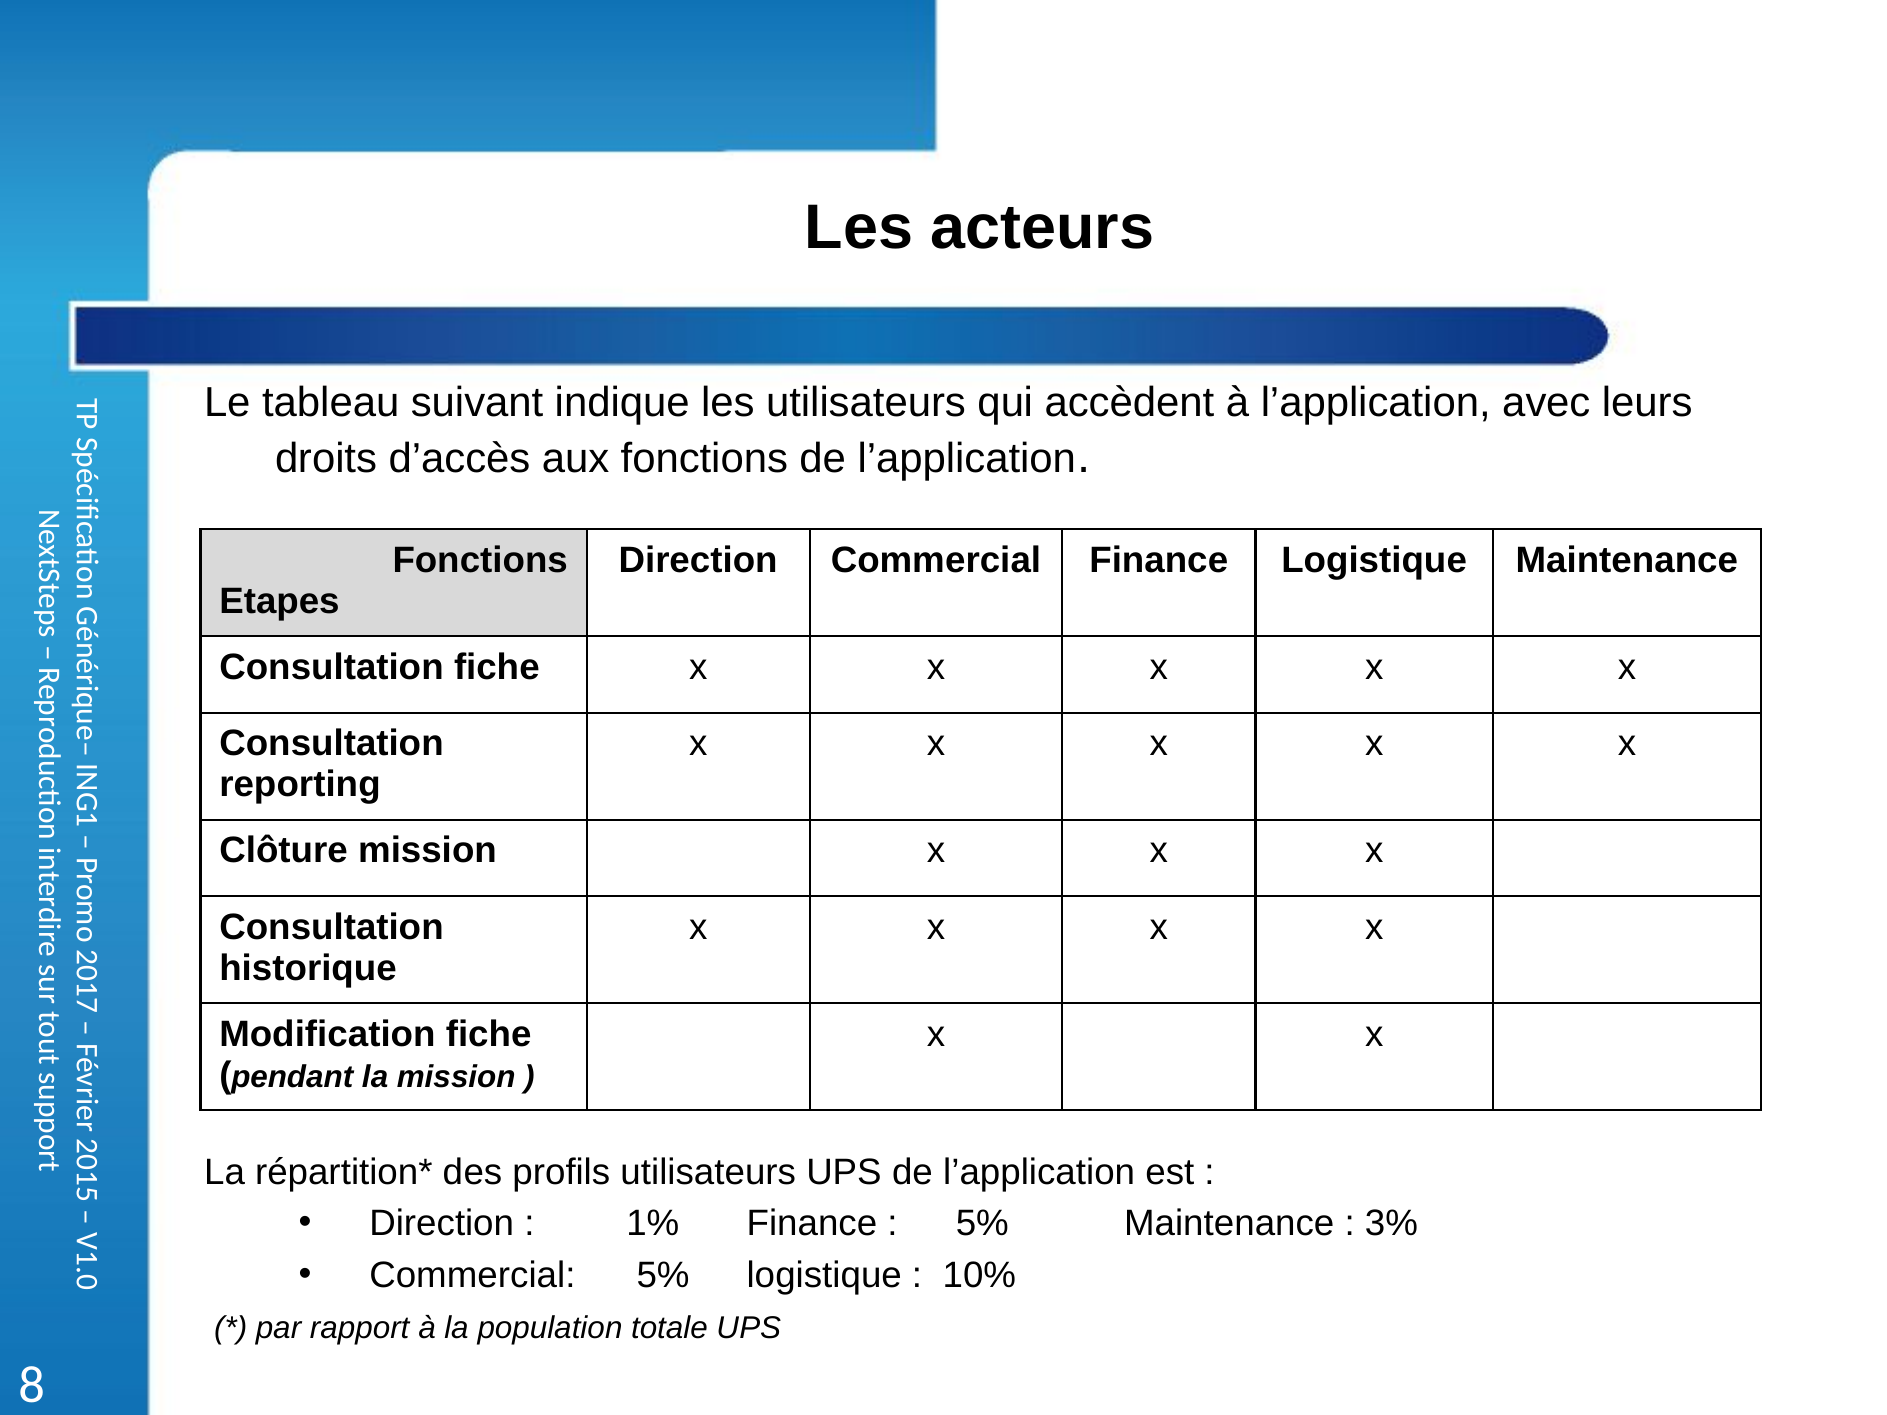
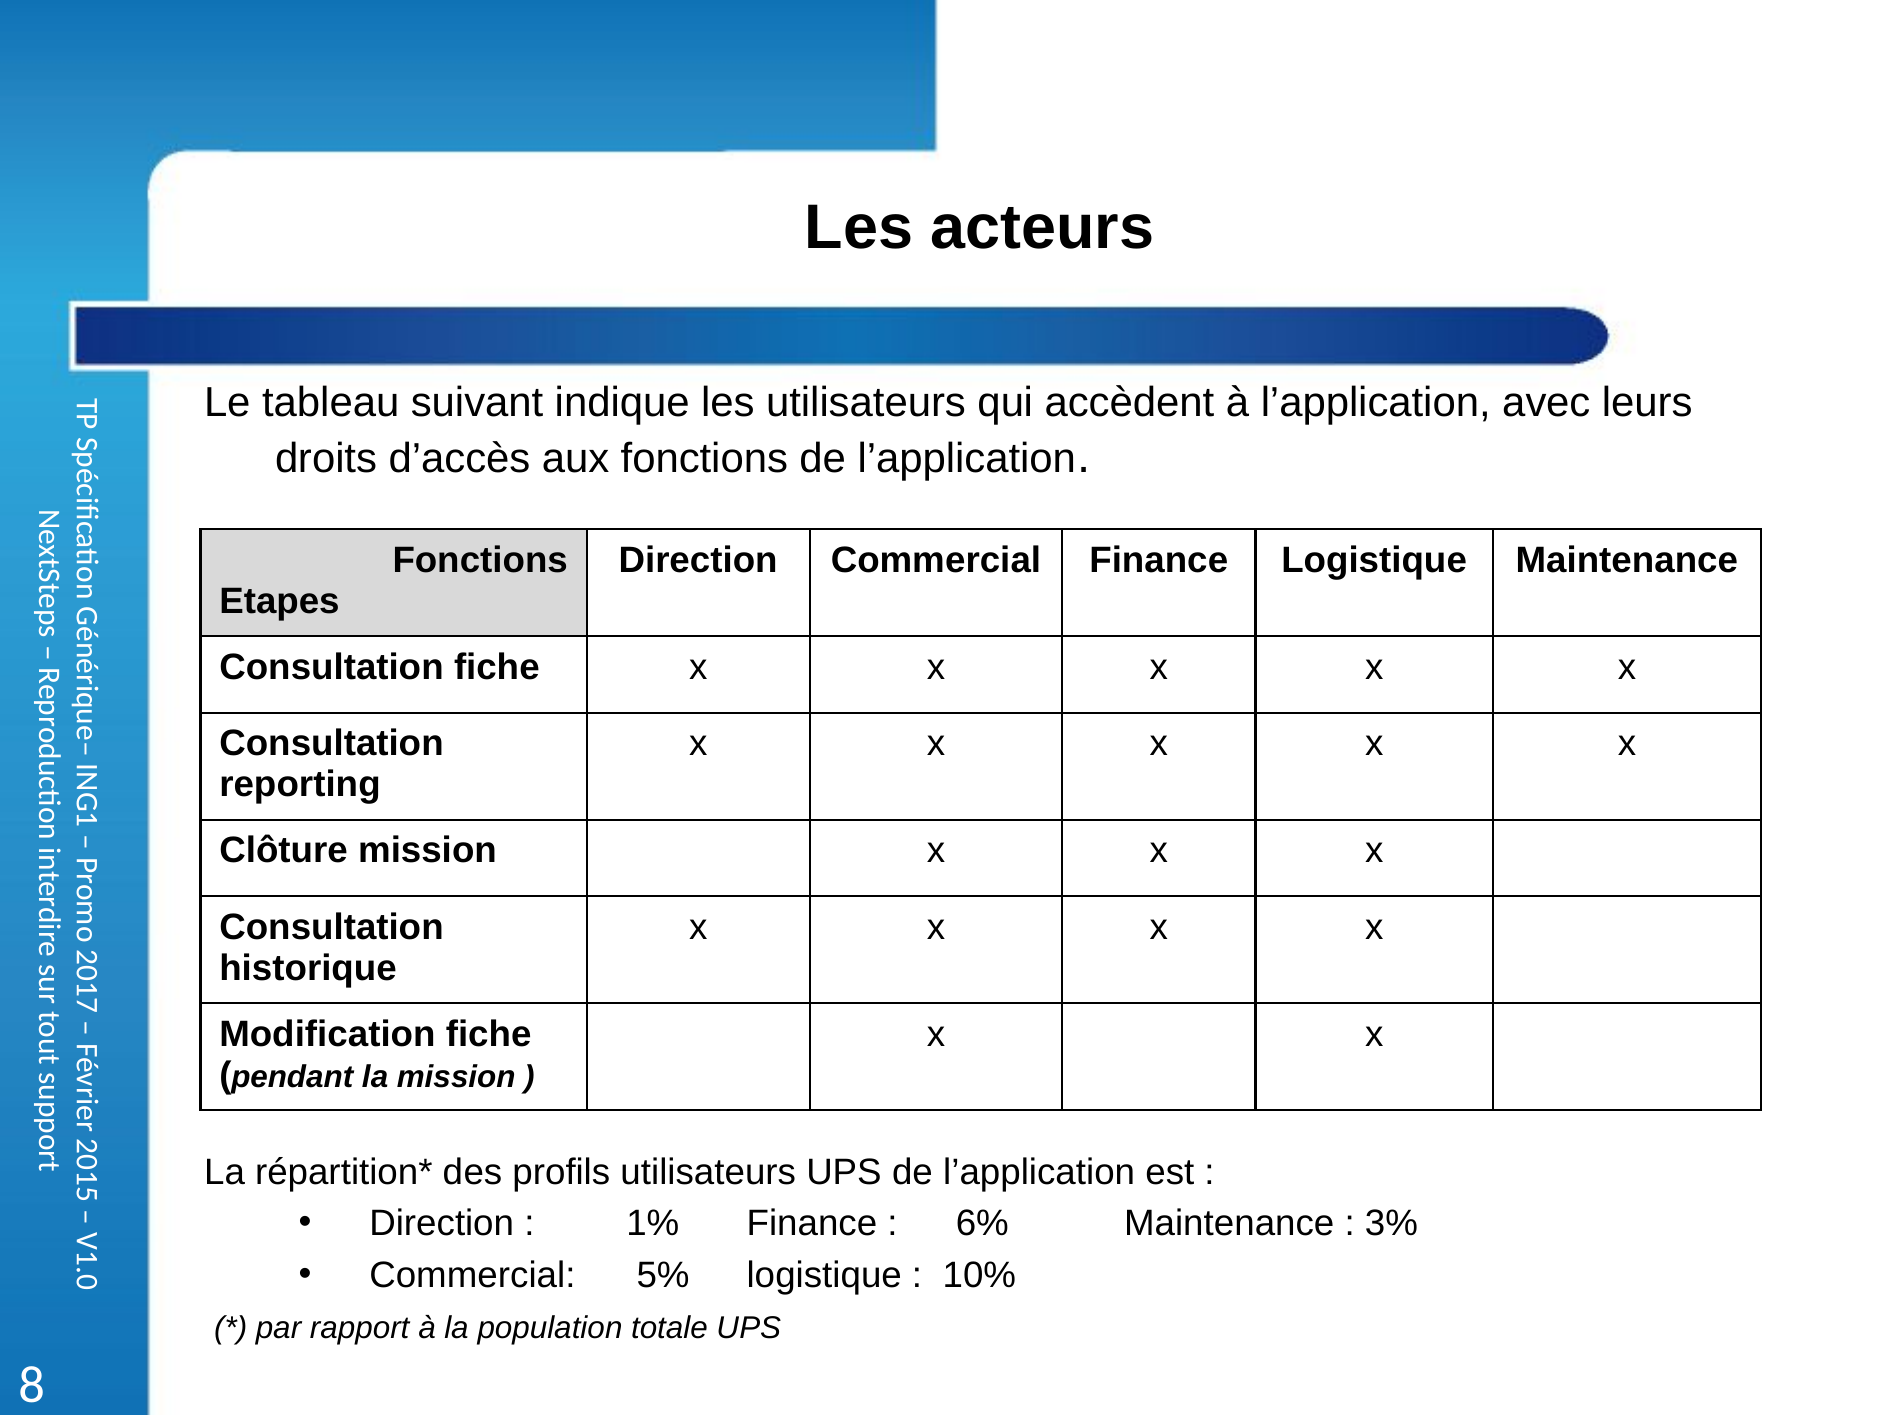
5%: 5% -> 6% (982, 1224)
